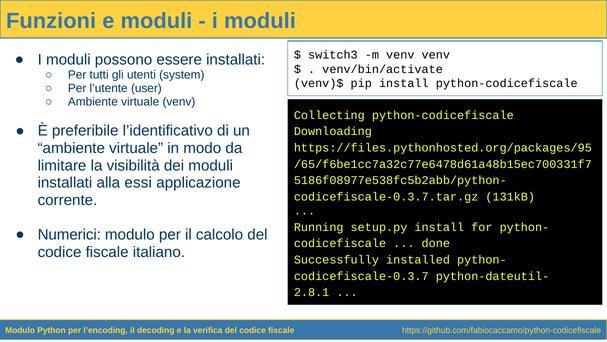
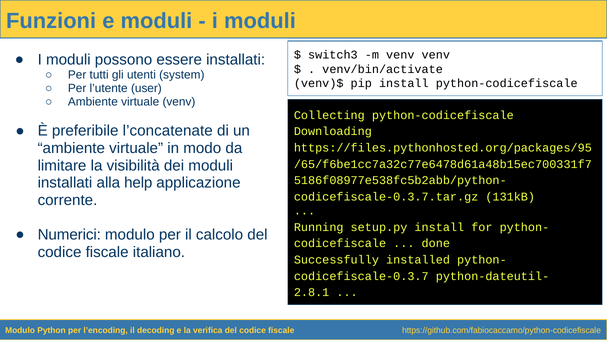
l’identificativo: l’identificativo -> l’concatenate (168, 131)
essi: essi -> help (138, 183)
